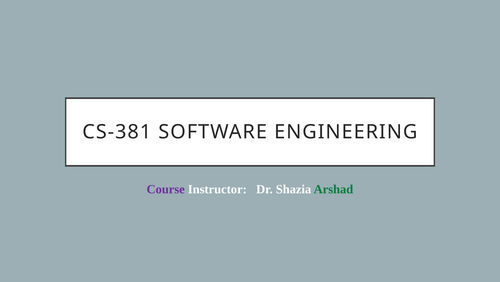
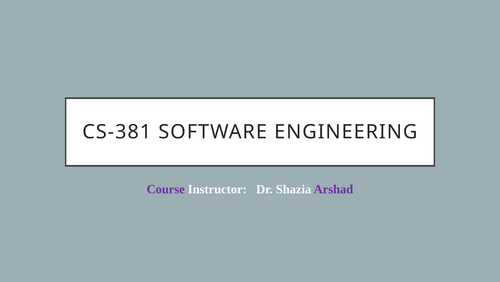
Arshad colour: green -> purple (333, 189)
